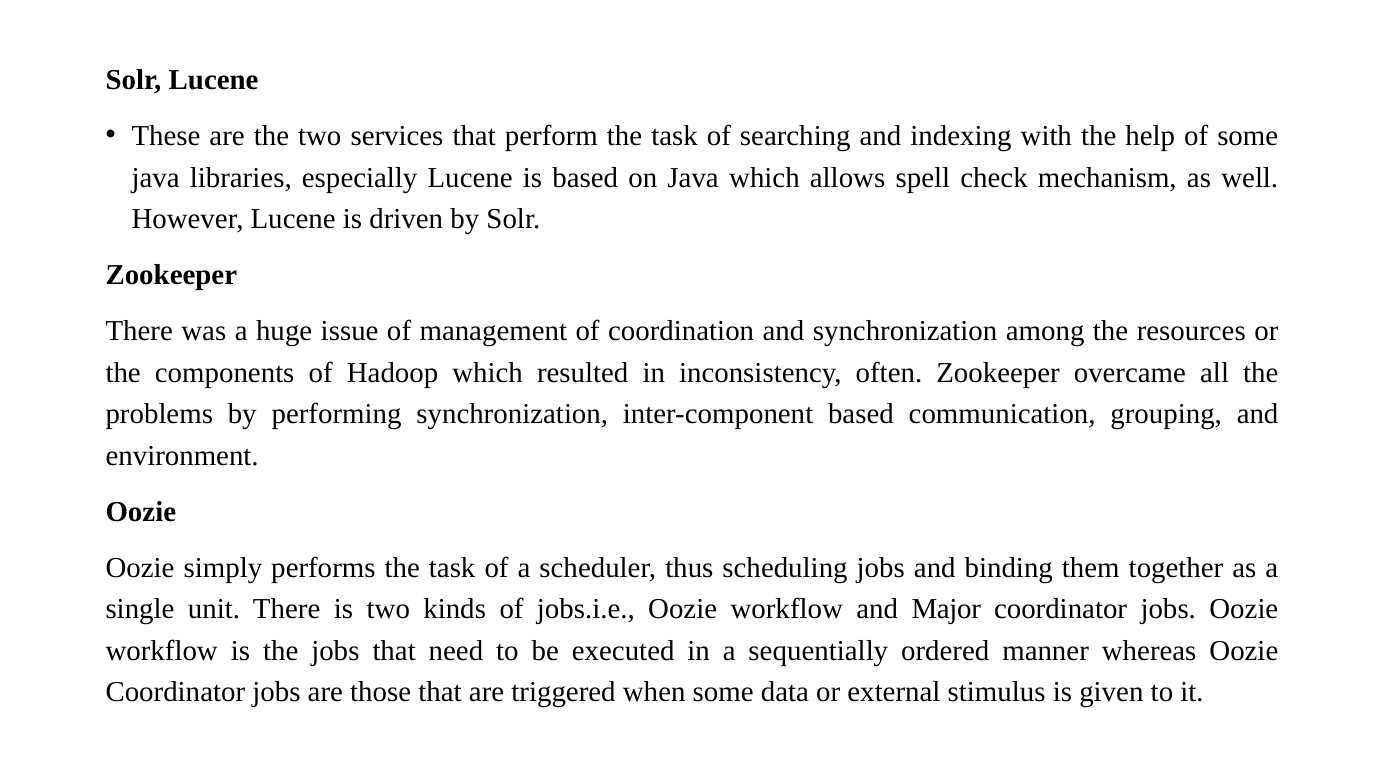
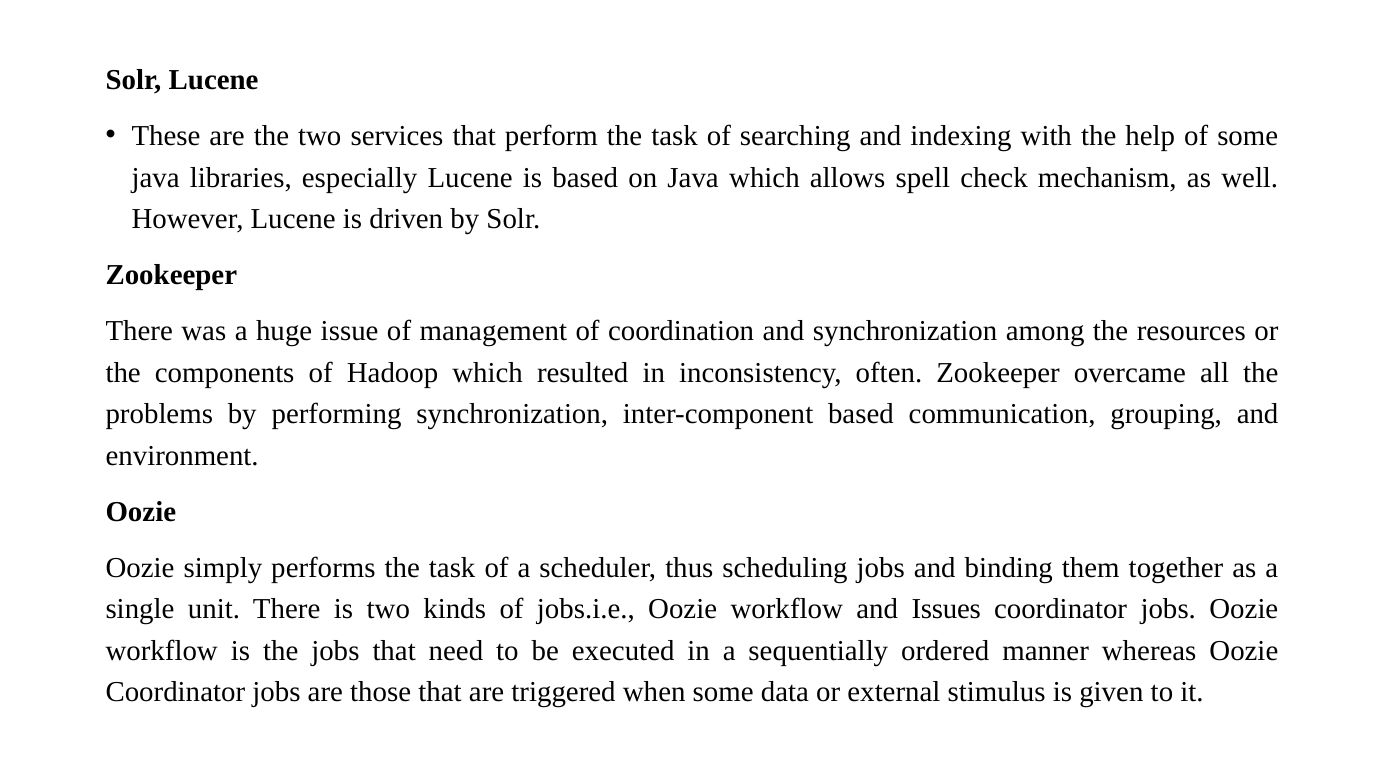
Major: Major -> Issues (946, 609)
